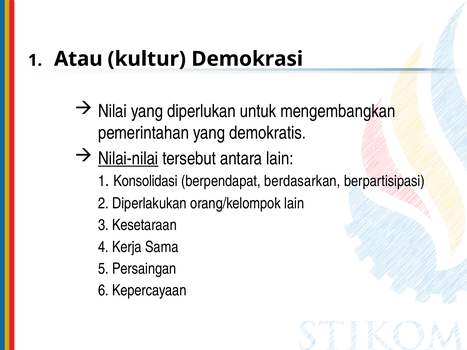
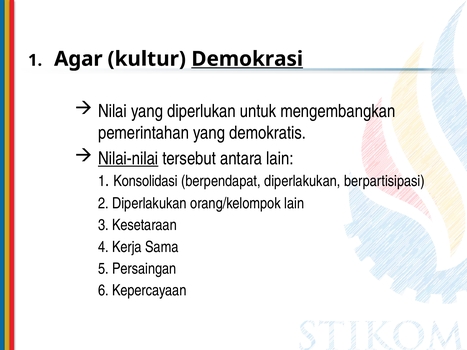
Atau: Atau -> Agar (78, 59)
Demokrasi underline: none -> present (247, 59)
berpendapat berdasarkan: berdasarkan -> diperlakukan (302, 181)
